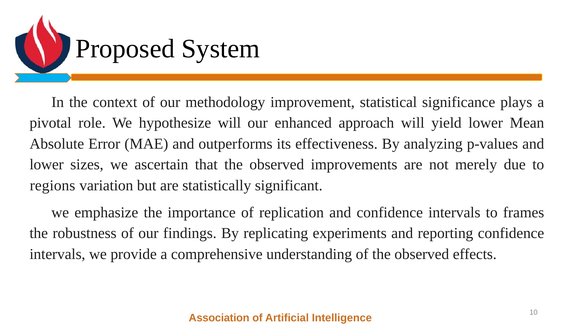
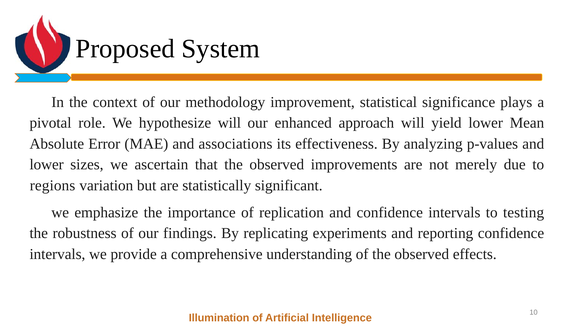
outperforms: outperforms -> associations (235, 144)
frames: frames -> testing (524, 213)
Association: Association -> Illumination (219, 318)
